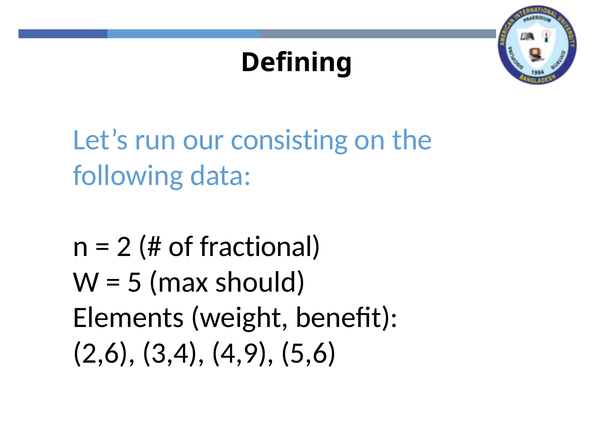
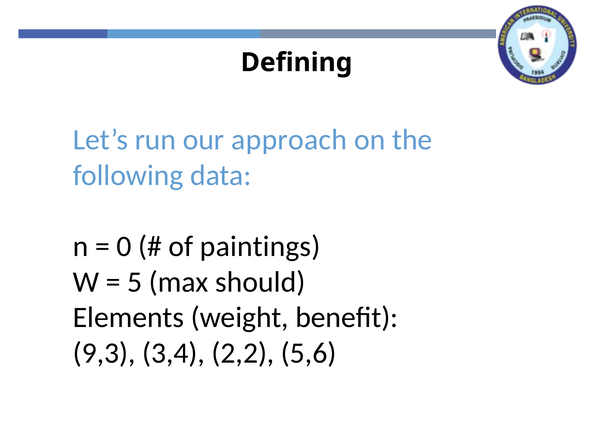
consisting: consisting -> approach (289, 140)
2: 2 -> 0 (124, 247)
fractional: fractional -> paintings (260, 247)
2,6: 2,6 -> 9,3 (104, 354)
4,9: 4,9 -> 2,2 (243, 354)
